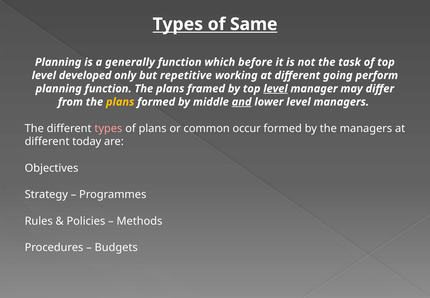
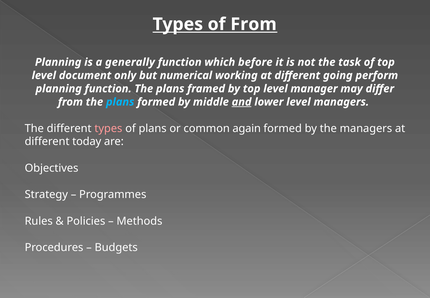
of Same: Same -> From (254, 24)
developed: developed -> document (85, 75)
repetitive: repetitive -> numerical (186, 75)
level underline: present -> none (276, 89)
plans colour: yellow -> light blue (120, 102)
occur: occur -> again (247, 128)
